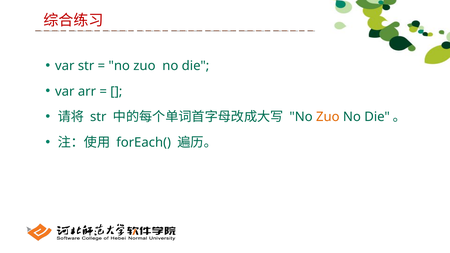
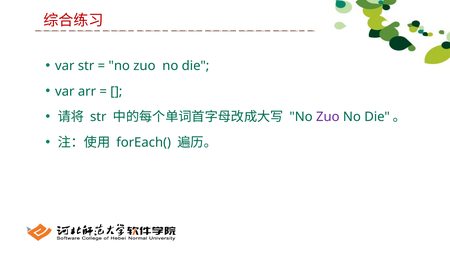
Zuo colour: orange -> purple (328, 117)
